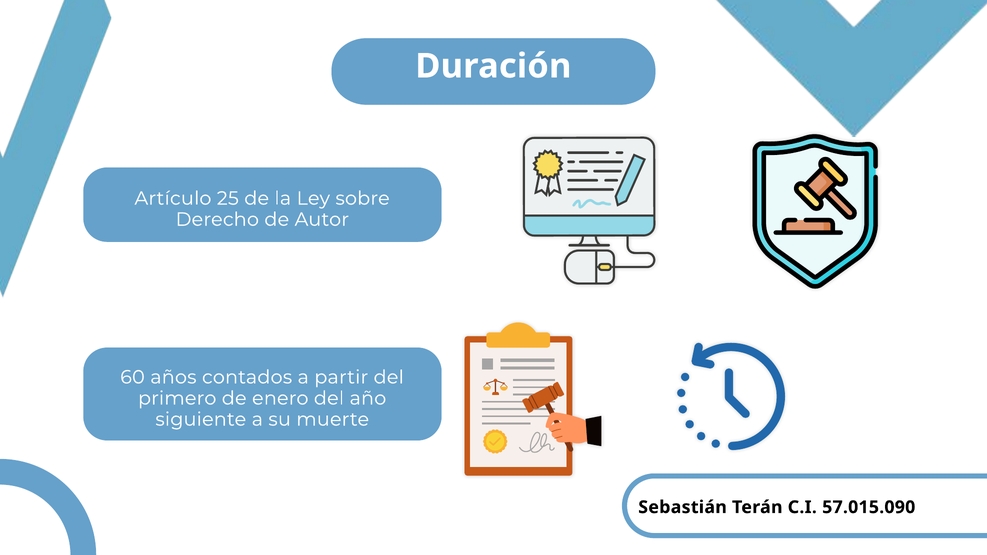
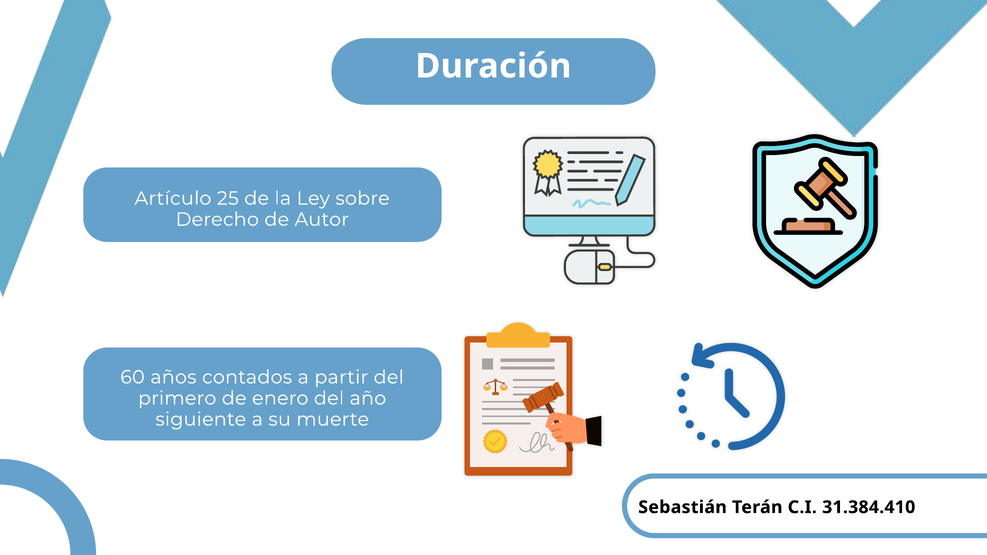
57.015.090: 57.015.090 -> 31.384.410 (869, 507)
